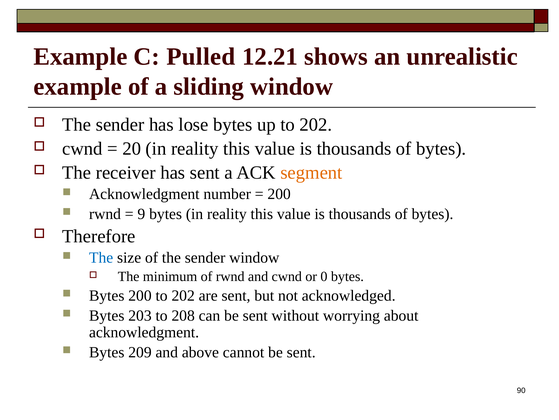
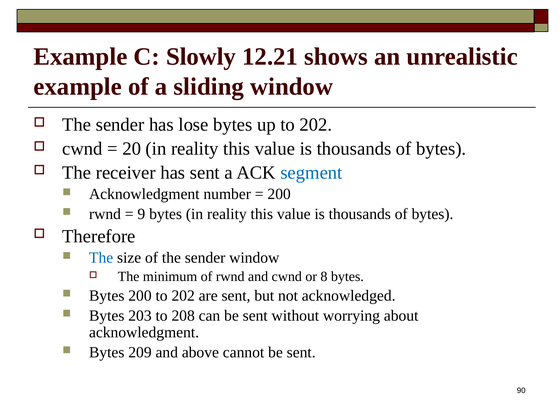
Pulled: Pulled -> Slowly (201, 57)
segment colour: orange -> blue (311, 172)
0: 0 -> 8 (324, 276)
